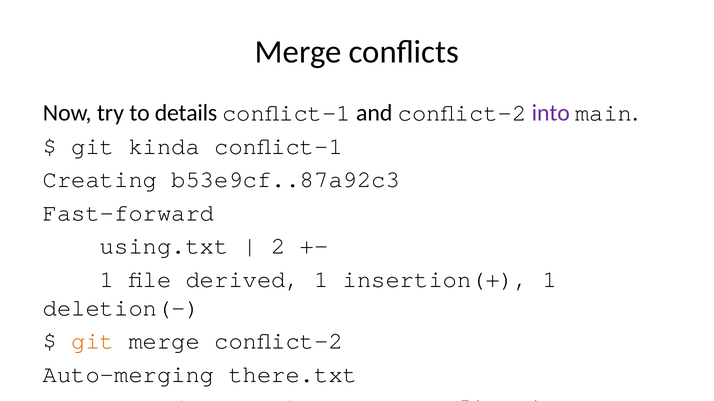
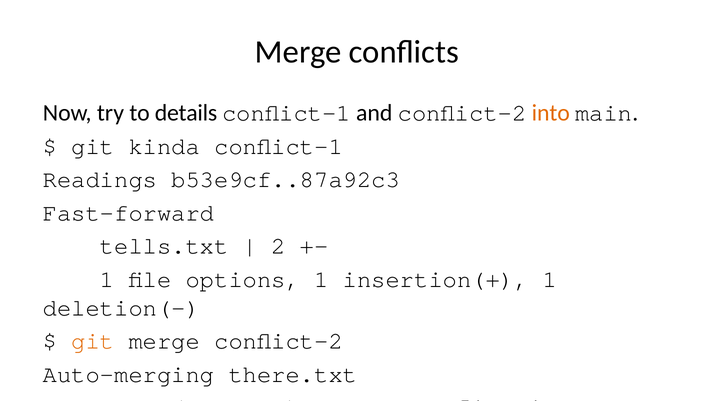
into colour: purple -> orange (551, 113)
Creating: Creating -> Readings (100, 180)
using.txt: using.txt -> tells.txt (164, 246)
derived: derived -> options (243, 280)
